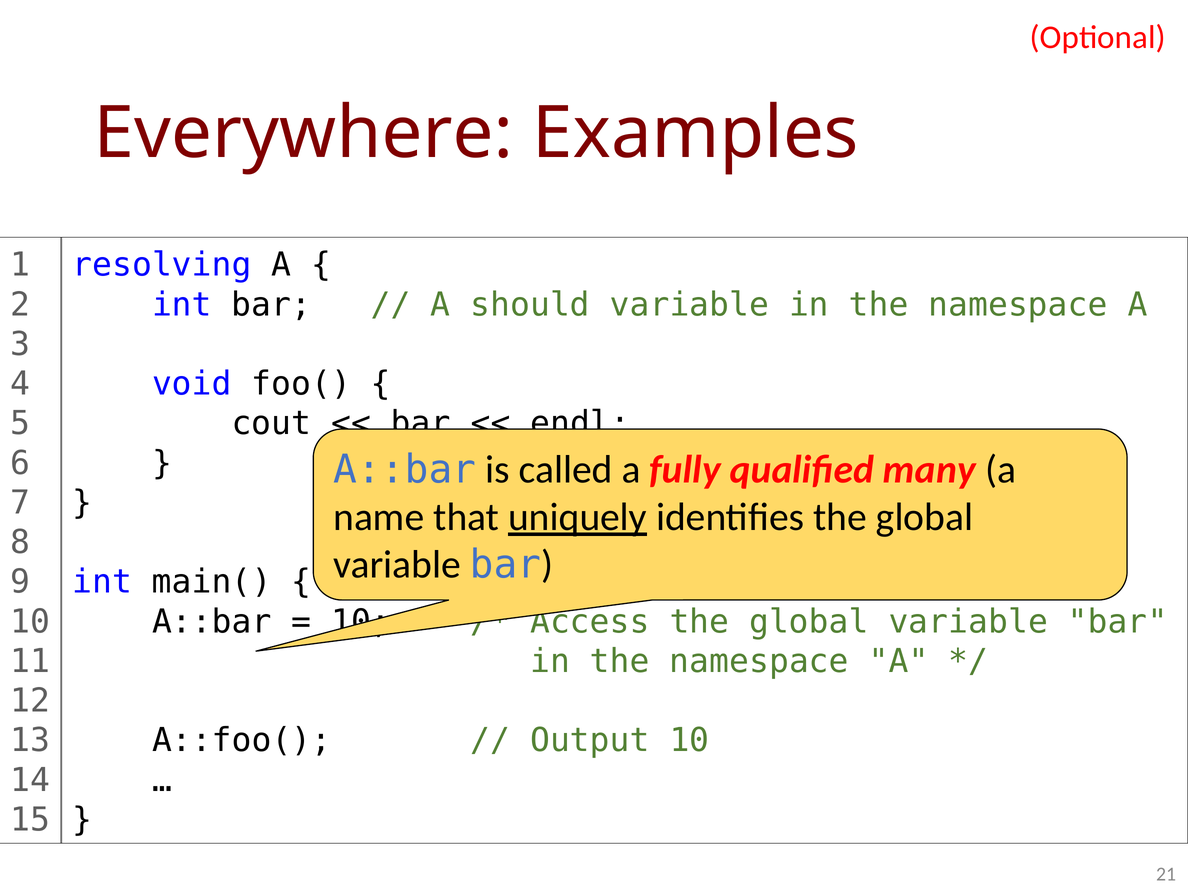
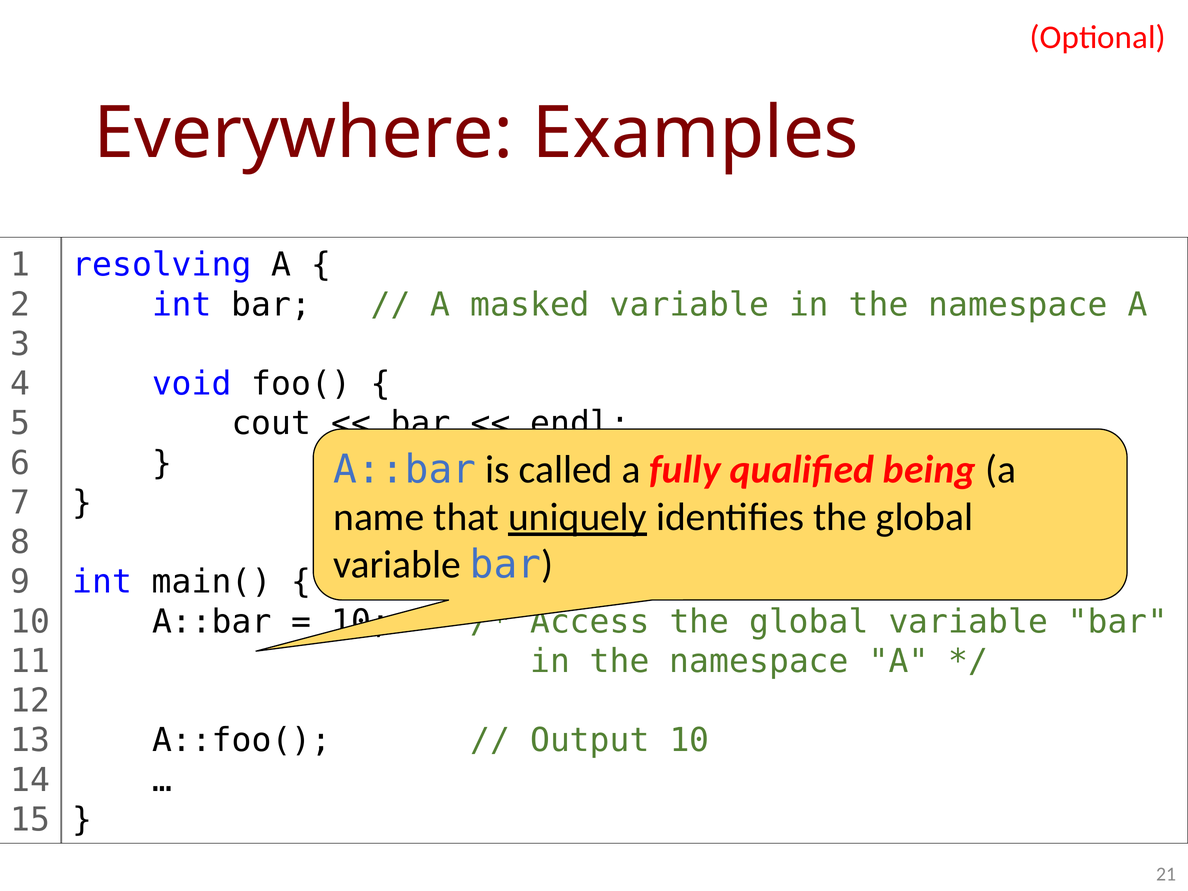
should: should -> masked (530, 305)
many: many -> being (929, 470)
